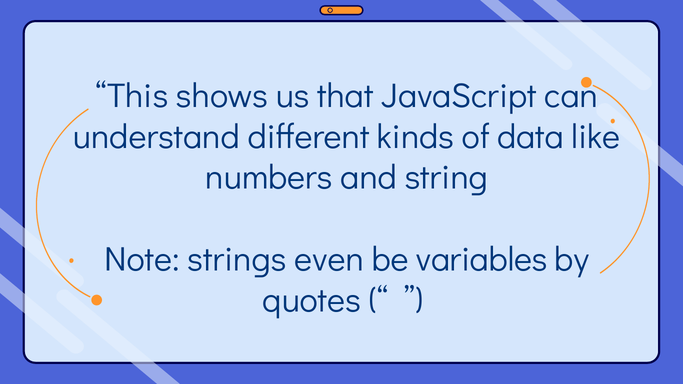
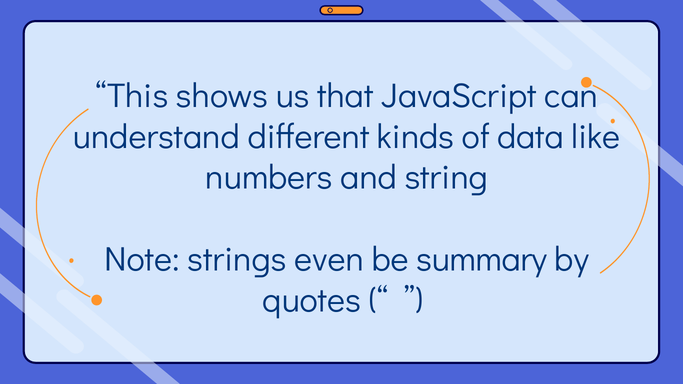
variables: variables -> summary (482, 260)
